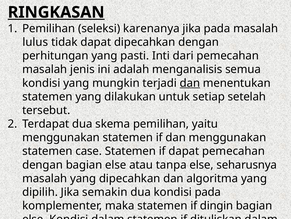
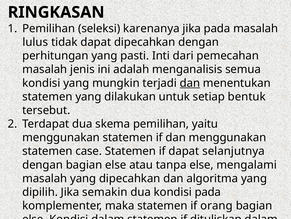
RINGKASAN underline: present -> none (56, 12)
setelah: setelah -> bentuk (247, 96)
dapat pemecahan: pemecahan -> selanjutnya (233, 151)
seharusnya: seharusnya -> mengalami (247, 164)
dingin: dingin -> orang (216, 205)
